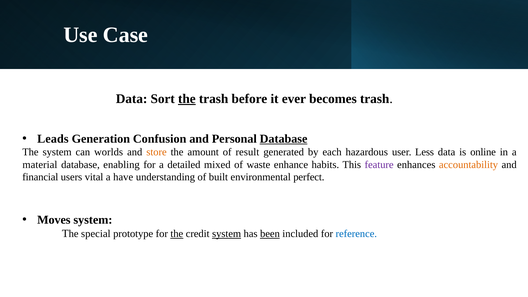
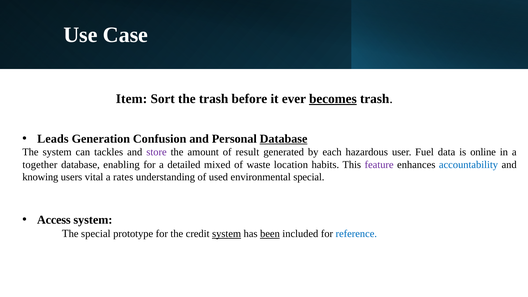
Data: Data -> Item (132, 99)
the underline: present -> none (187, 99)
becomes underline: none -> present (333, 99)
worlds: worlds -> tackles (109, 152)
store colour: orange -> purple (157, 152)
Less: Less -> Fuel (425, 152)
material: material -> together (40, 165)
enhance: enhance -> location (291, 165)
accountability colour: orange -> blue (469, 165)
financial: financial -> knowing (40, 177)
have: have -> rates (123, 177)
built: built -> used (218, 177)
environmental perfect: perfect -> special (309, 177)
Moves: Moves -> Access (54, 220)
the underline: present -> none (177, 234)
